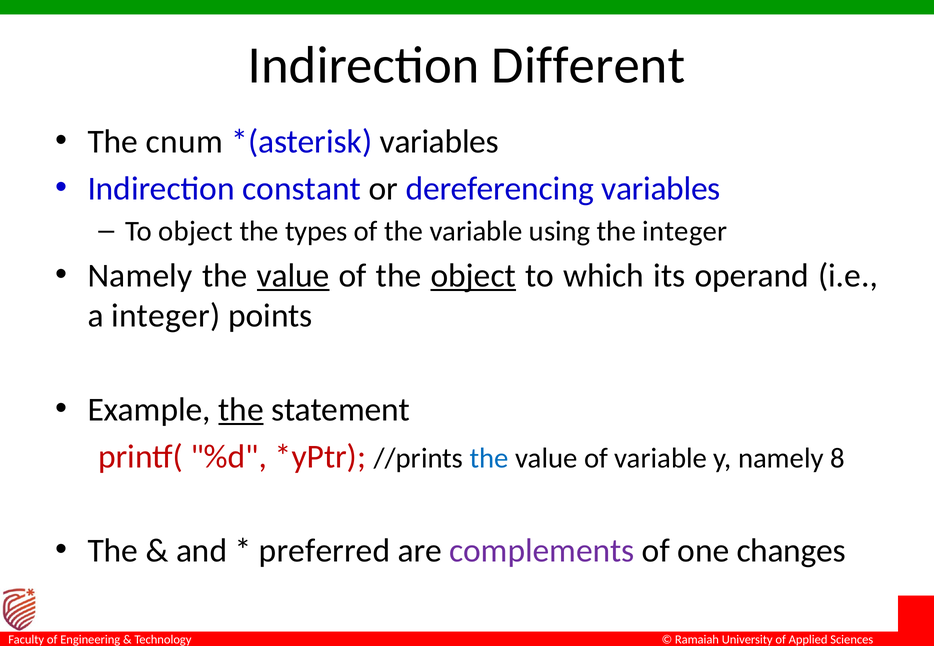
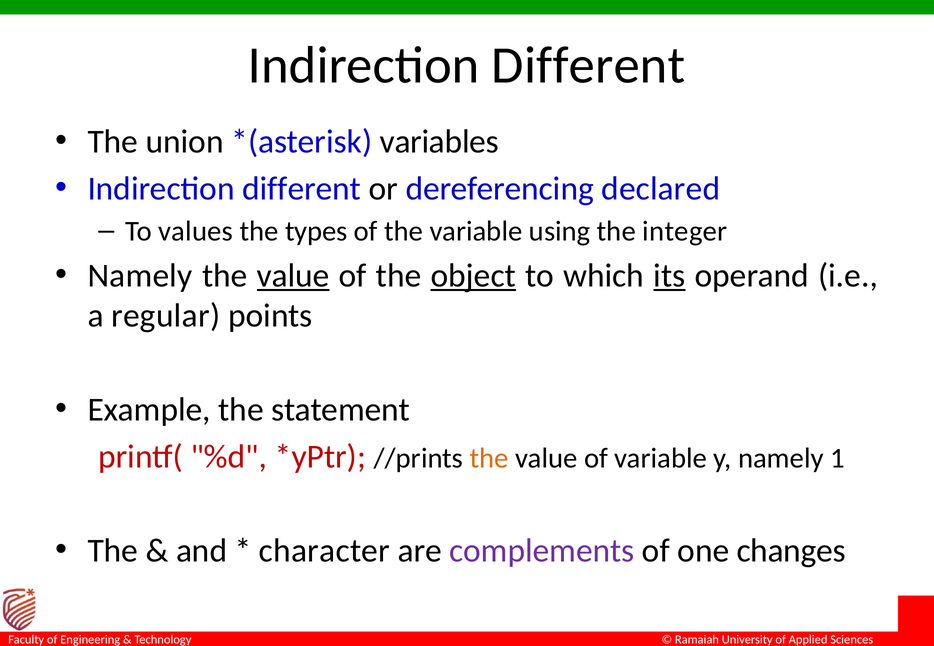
cnum: cnum -> union (185, 142)
constant: constant -> different (302, 189)
dereferencing variables: variables -> declared (661, 189)
To object: object -> values (196, 231)
its underline: none -> present (669, 276)
a integer: integer -> regular (166, 316)
the underline: present -> none (241, 410)
the colour: blue -> orange (489, 459)
8: 8 -> 1 (838, 459)
preferred: preferred -> character (325, 551)
